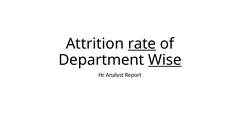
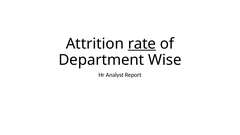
Wise underline: present -> none (165, 60)
